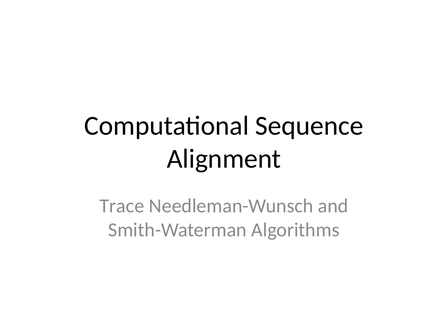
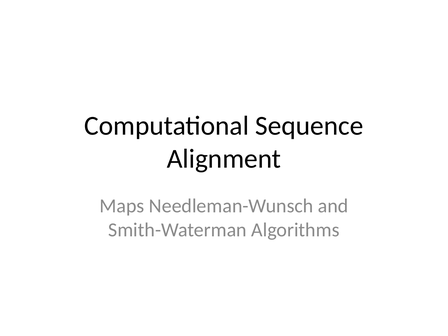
Trace: Trace -> Maps (122, 206)
